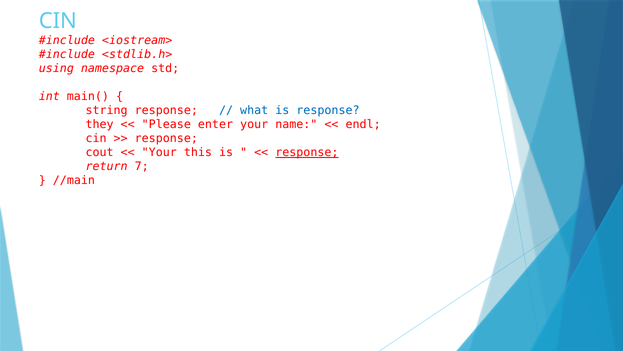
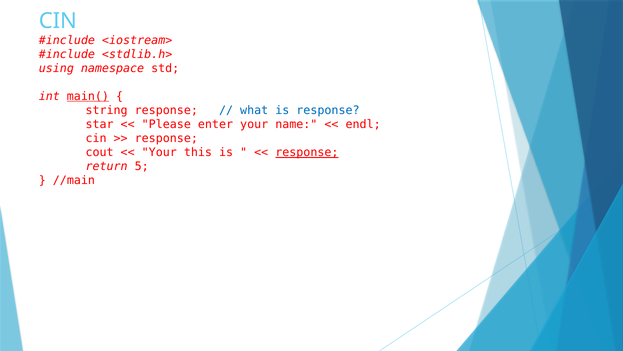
main( underline: none -> present (88, 96)
they: they -> star (100, 124)
7: 7 -> 5 (142, 166)
